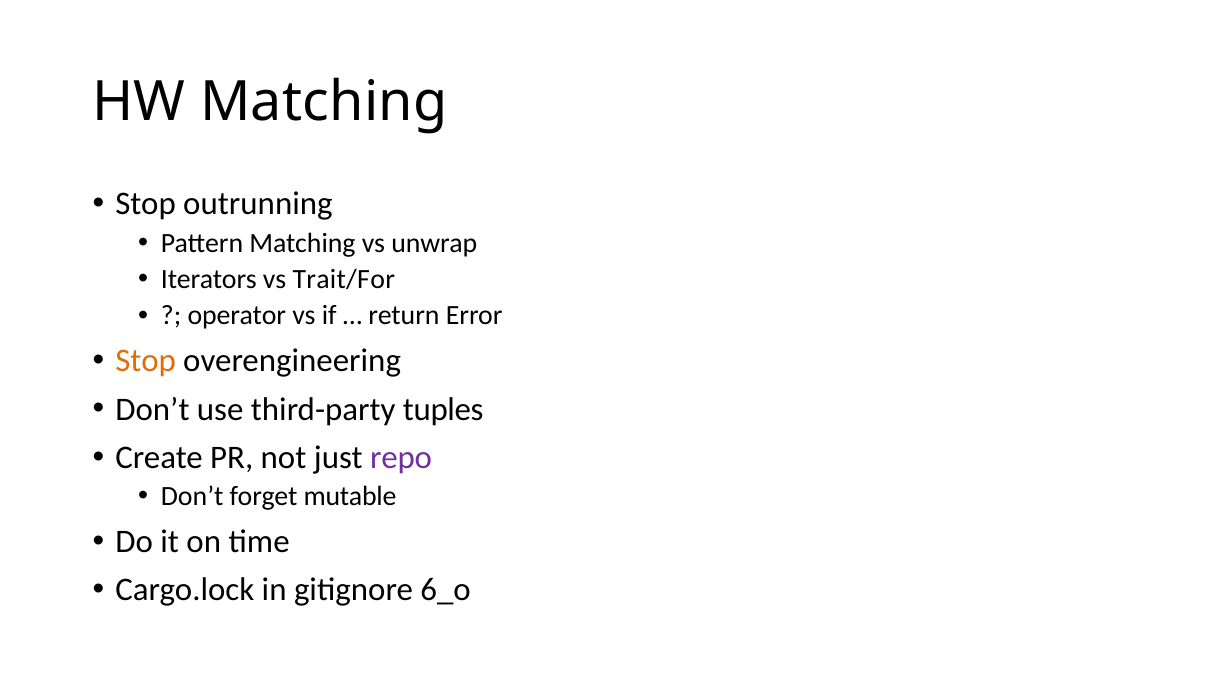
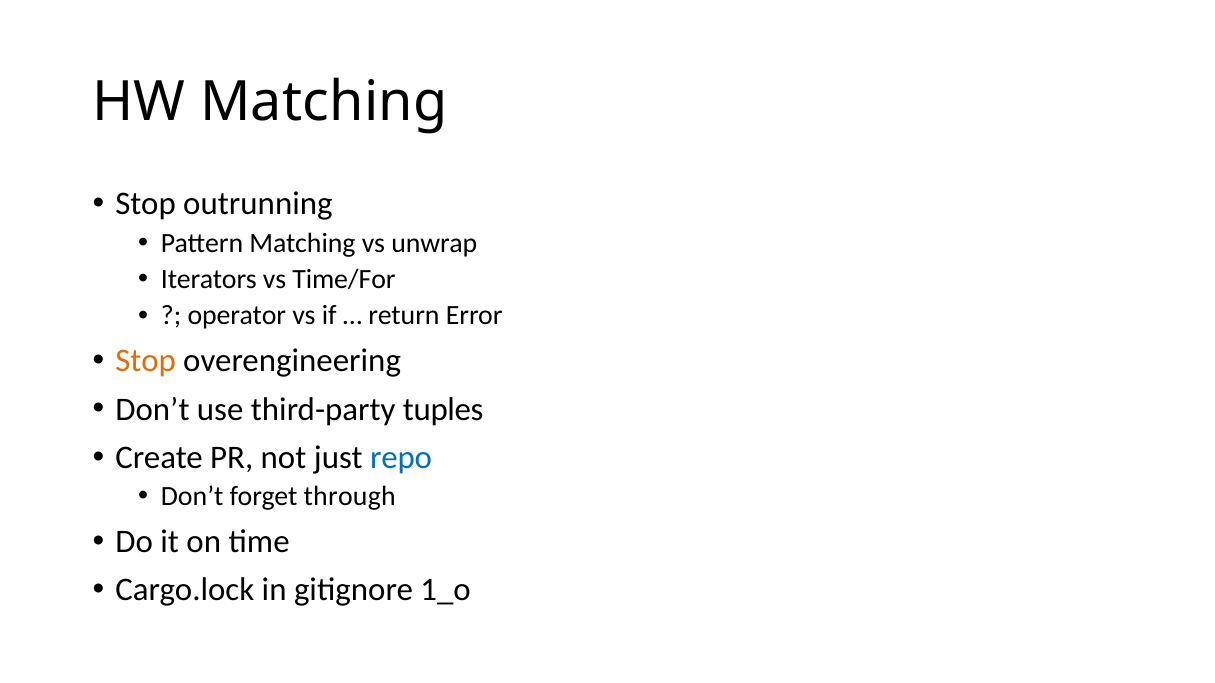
Trait/For: Trait/For -> Time/For (344, 280)
repo colour: purple -> blue (401, 458)
mutable: mutable -> through (350, 497)
6_o: 6_o -> 1_o (446, 590)
